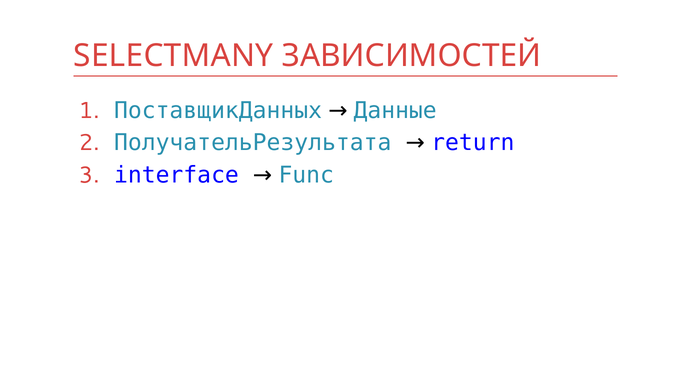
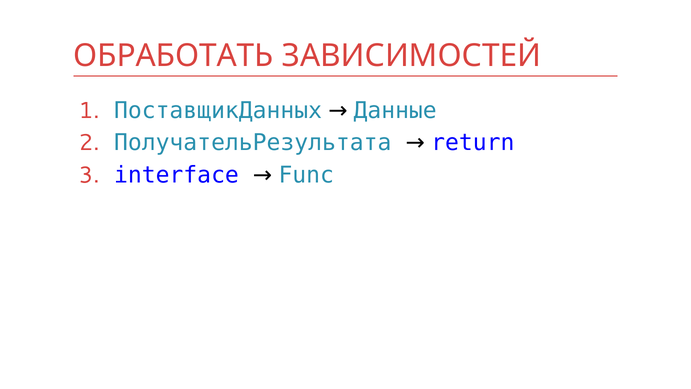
SELECTMANY: SELECTMANY -> ОБРАБОТАТЬ (174, 56)
